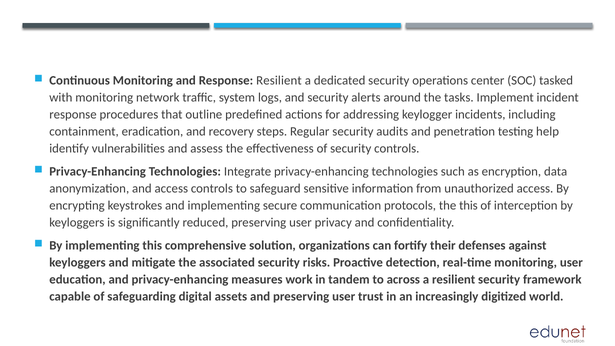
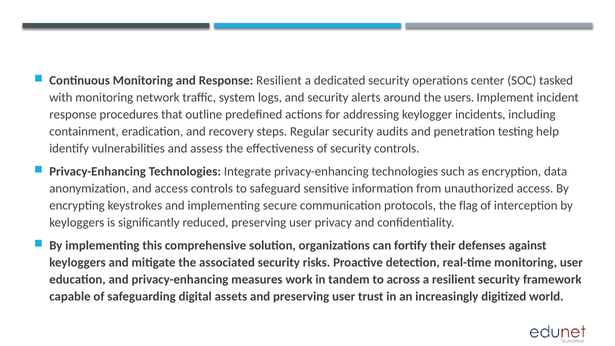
tasks: tasks -> users (459, 98)
the this: this -> flag (468, 205)
